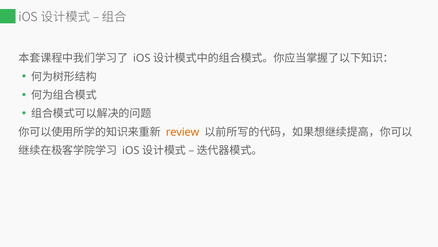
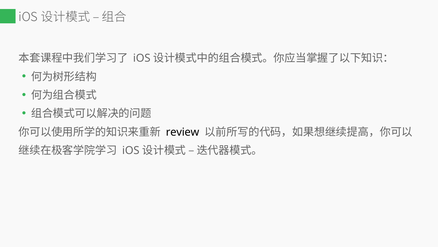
review colour: orange -> black (183, 132)
